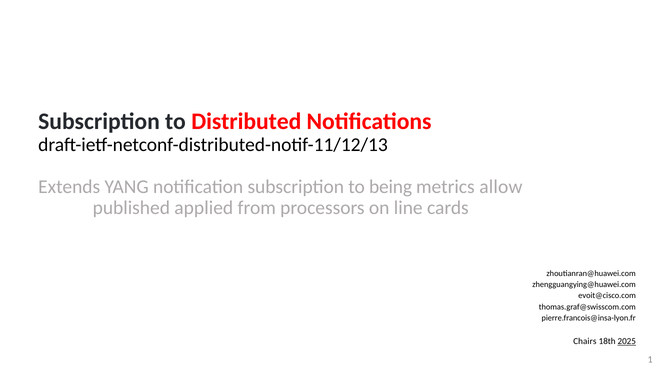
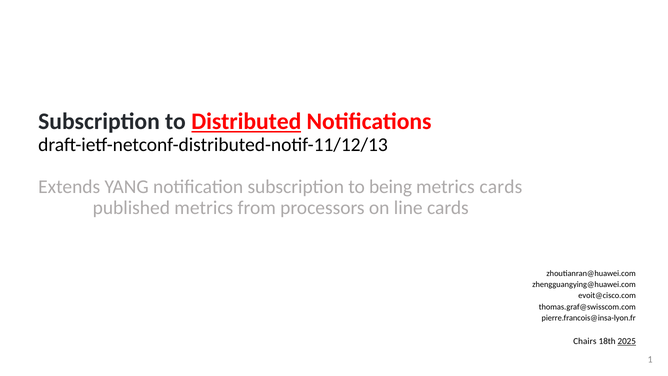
Distributed underline: none -> present (246, 121)
metrics allow: allow -> cards (501, 187)
published applied: applied -> metrics (204, 208)
